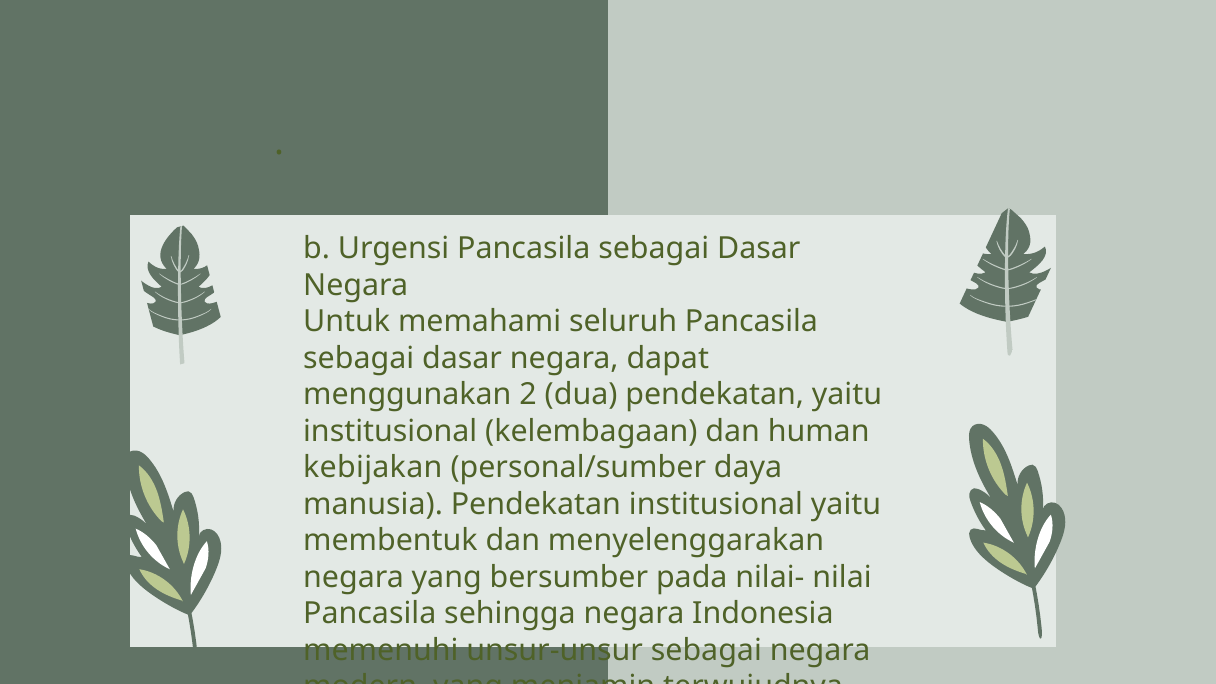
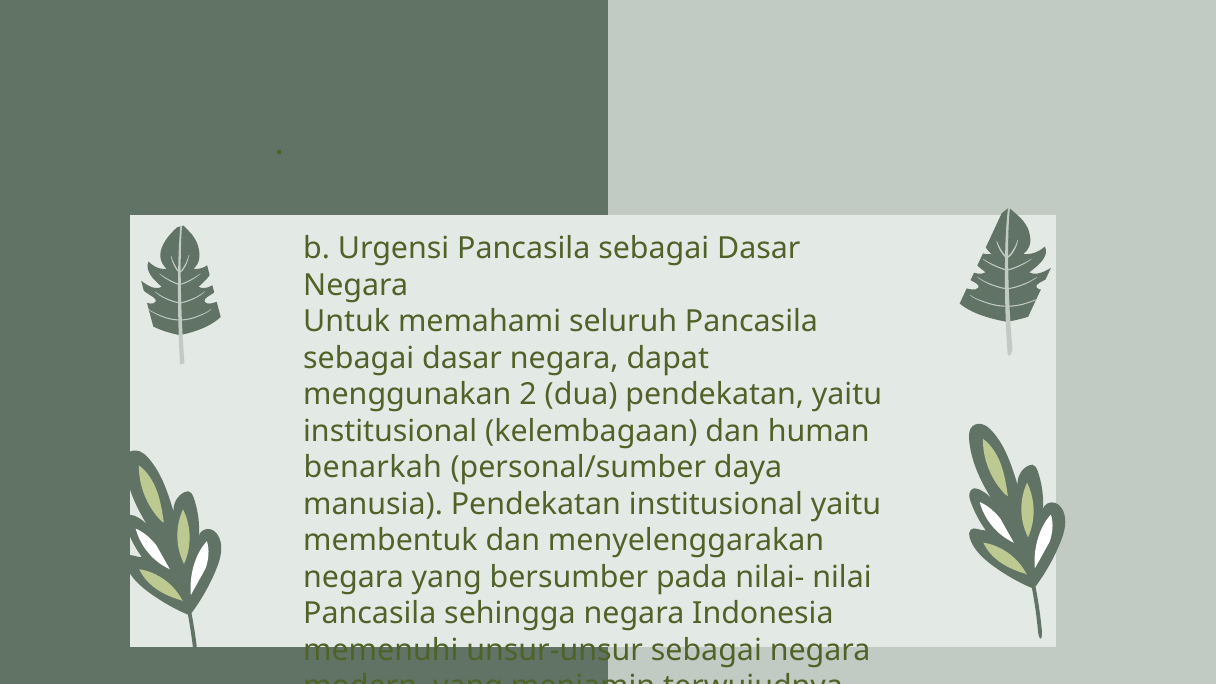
kebijakan: kebijakan -> benarkah (373, 468)
